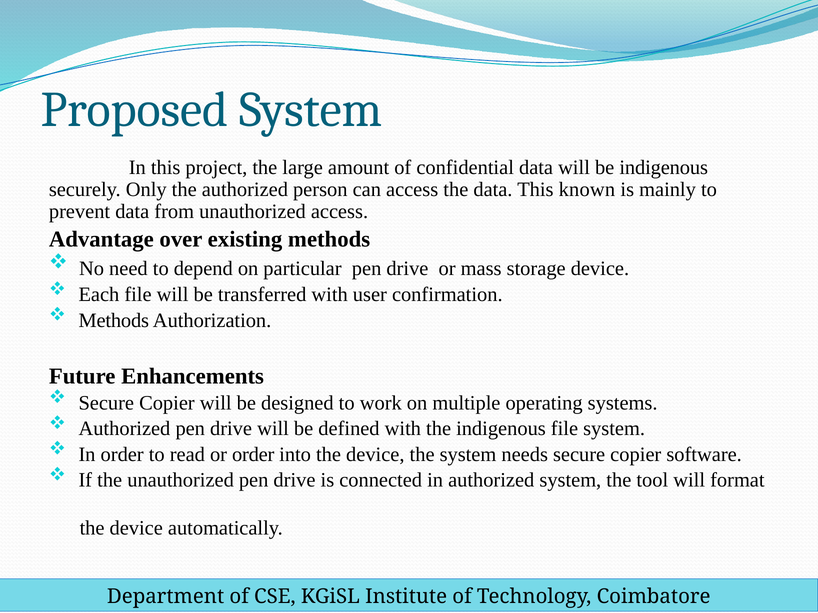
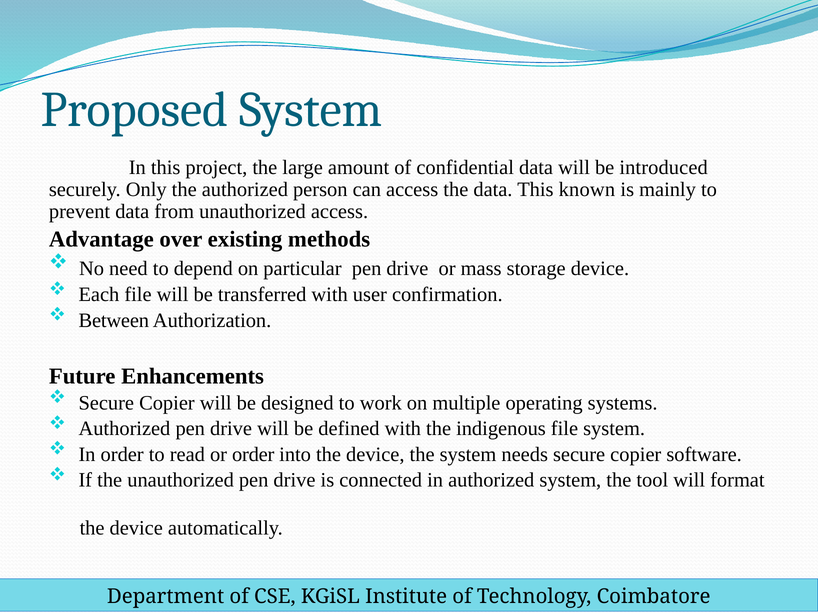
be indigenous: indigenous -> introduced (664, 168)
Methods: Methods -> Between (114, 321)
